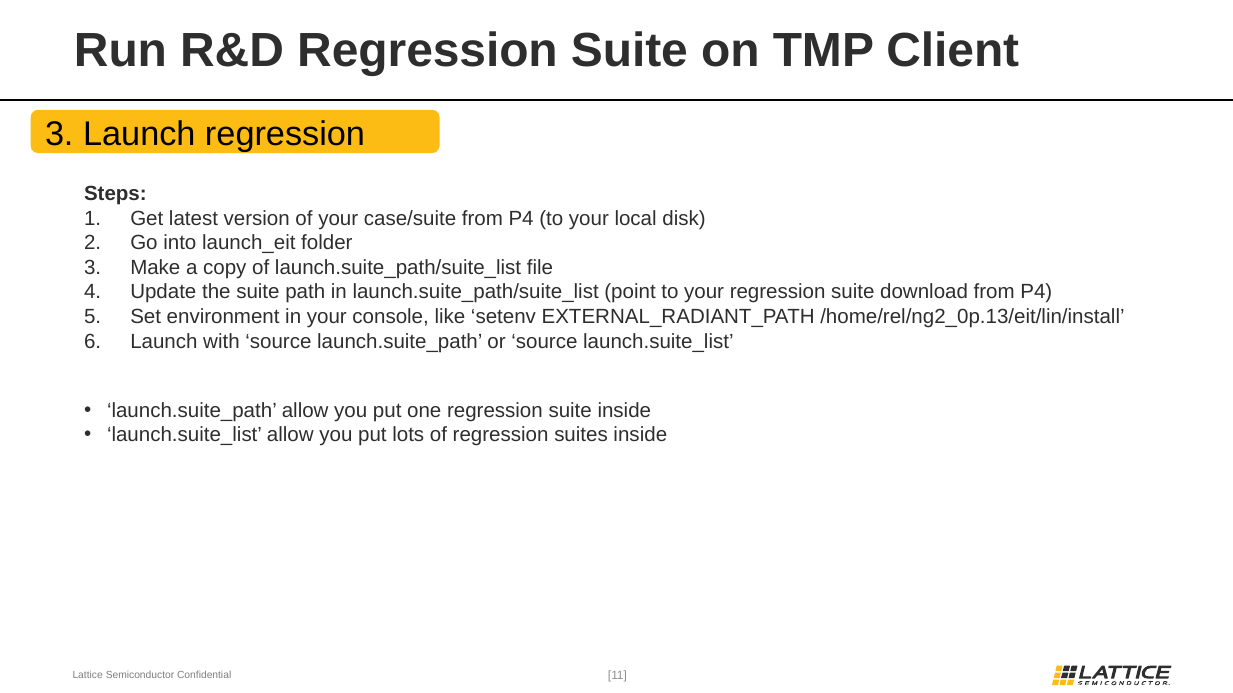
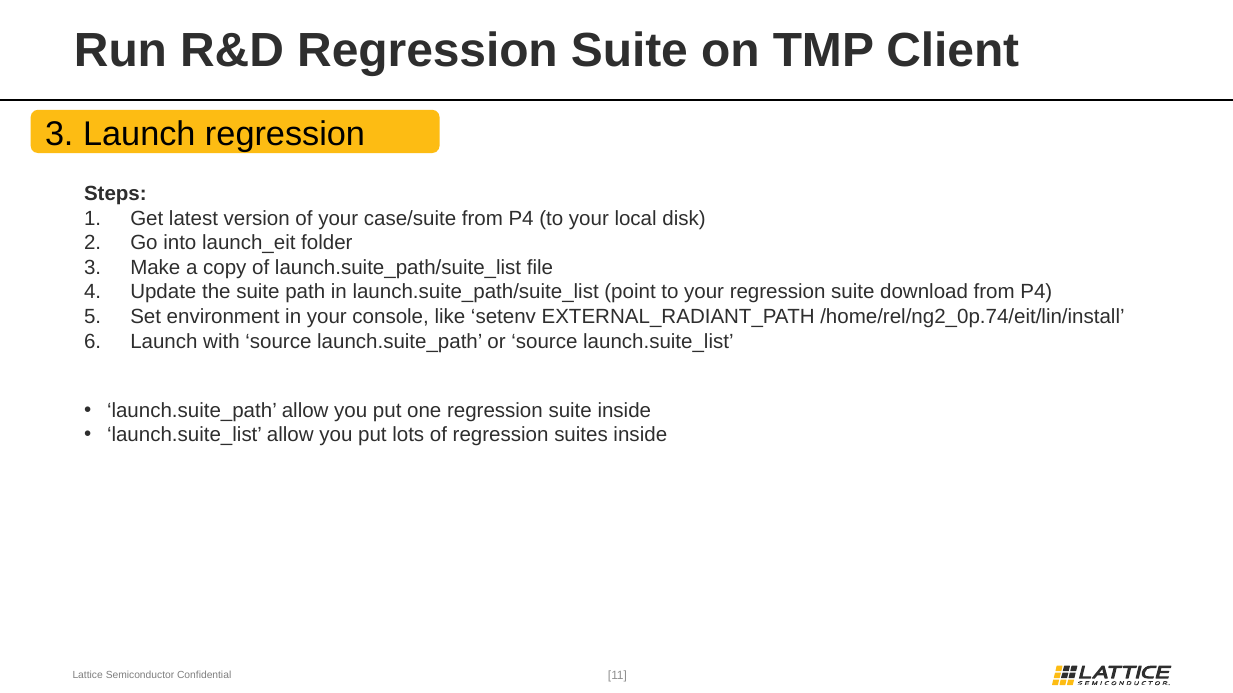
/home/rel/ng2_0p.13/eit/lin/install: /home/rel/ng2_0p.13/eit/lin/install -> /home/rel/ng2_0p.74/eit/lin/install (972, 317)
